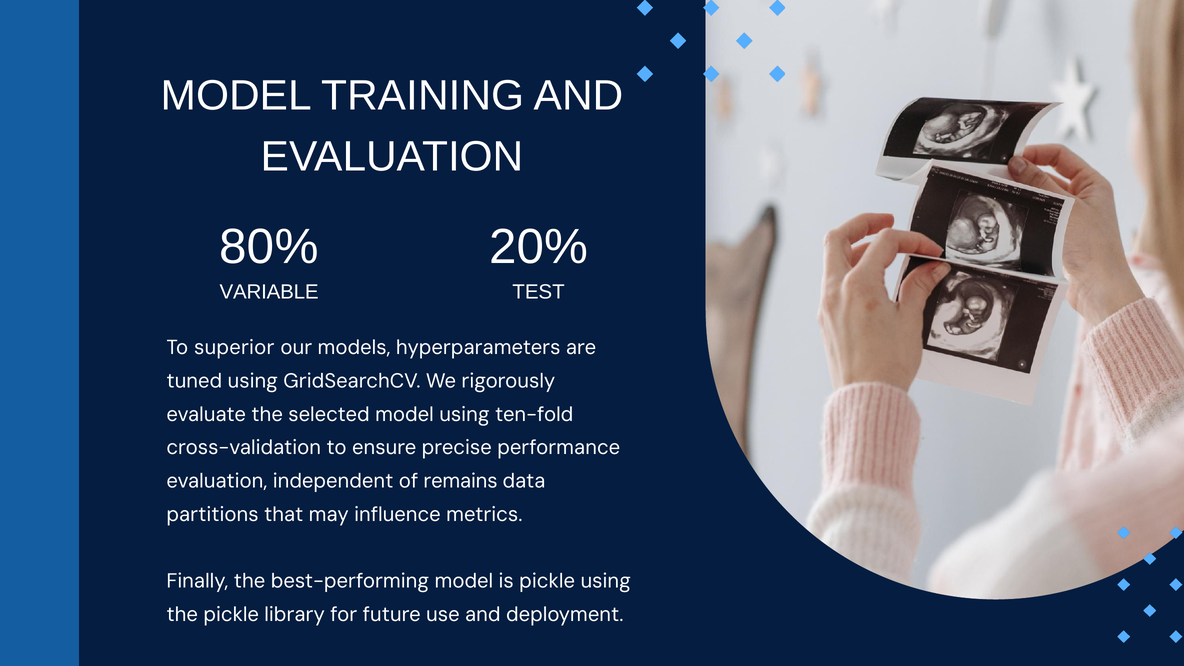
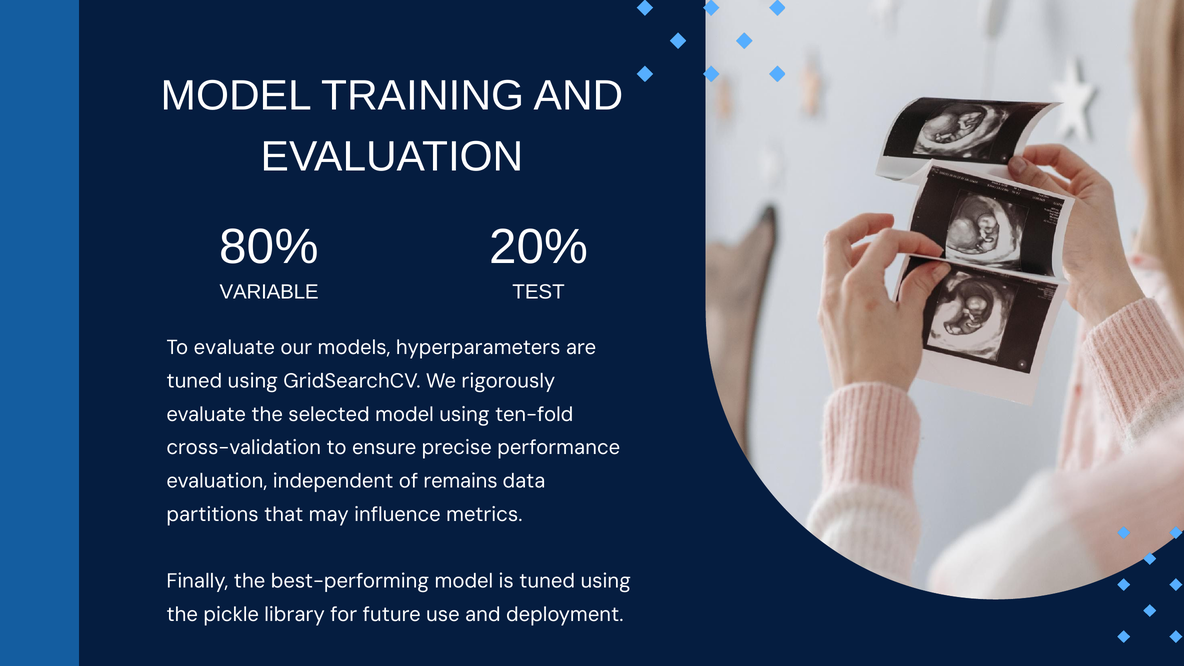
To superior: superior -> evaluate (234, 348)
is pickle: pickle -> tuned (547, 581)
